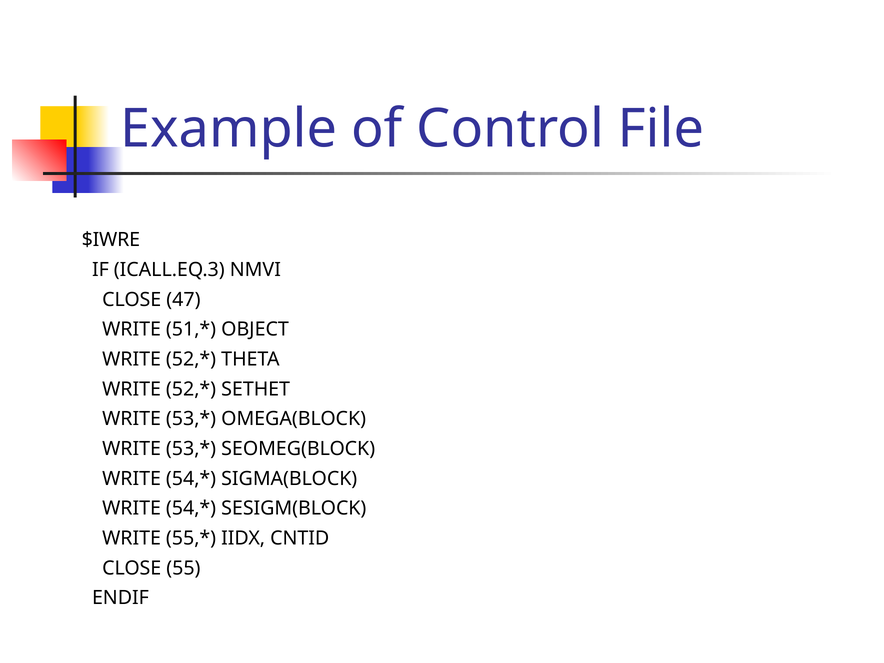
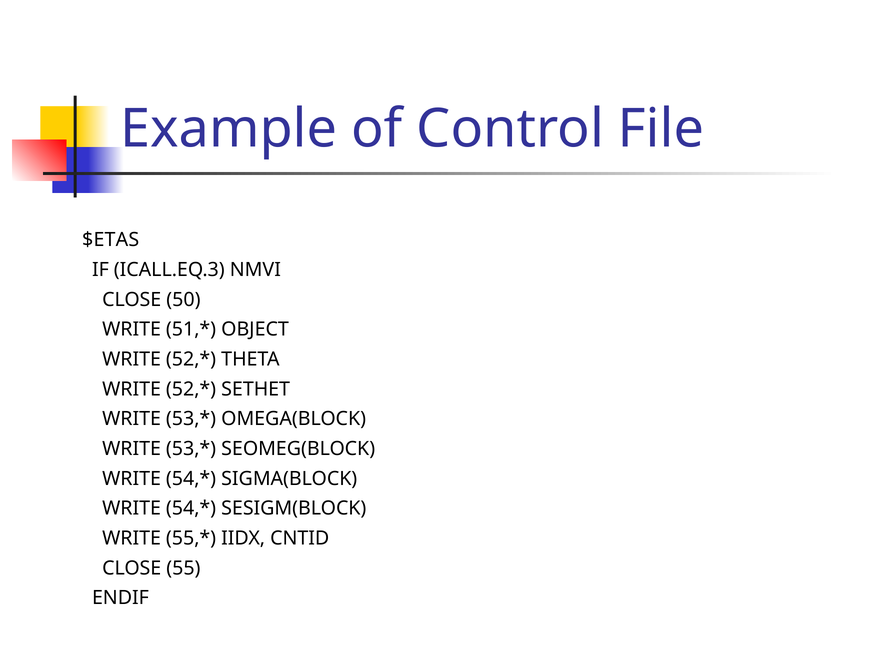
$IWRE: $IWRE -> $ETAS (111, 240)
47: 47 -> 50 (183, 300)
